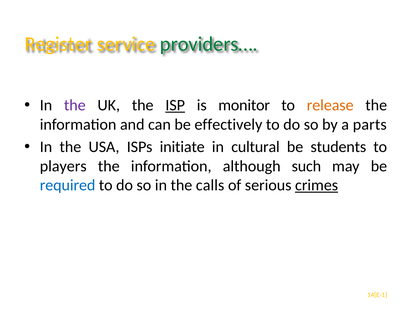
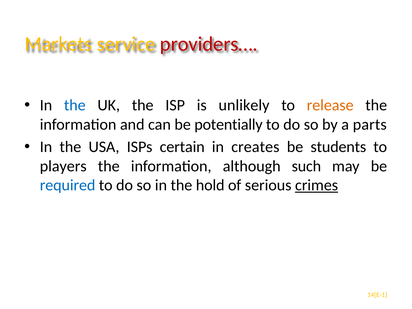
Register: Register -> Markets (58, 44)
providers… colour: green -> red (209, 44)
the colour: purple -> blue (75, 105)
ISP underline: present -> none (175, 105)
monitor: monitor -> unlikely (244, 105)
effectively: effectively -> potentially (228, 125)
initiate: initiate -> certain (182, 147)
cultural: cultural -> creates (255, 147)
calls: calls -> hold (210, 185)
